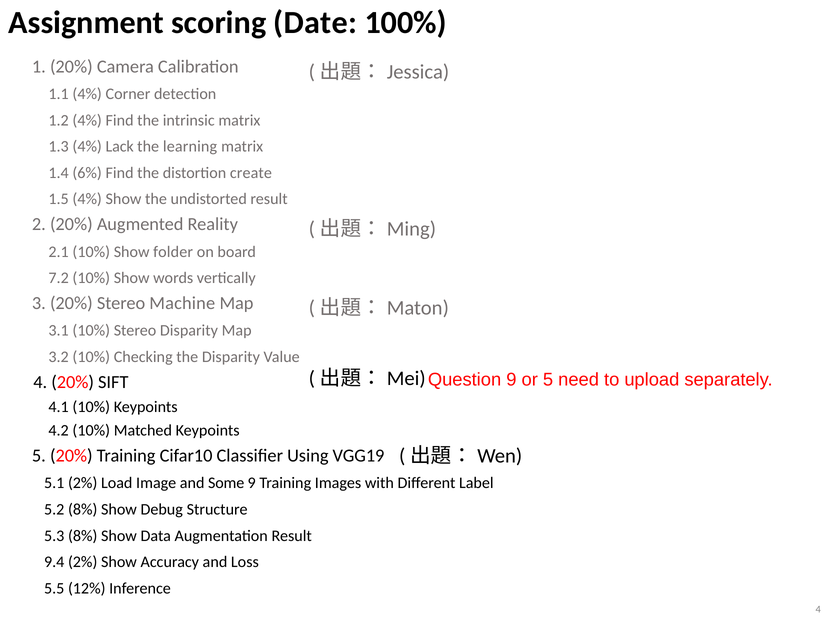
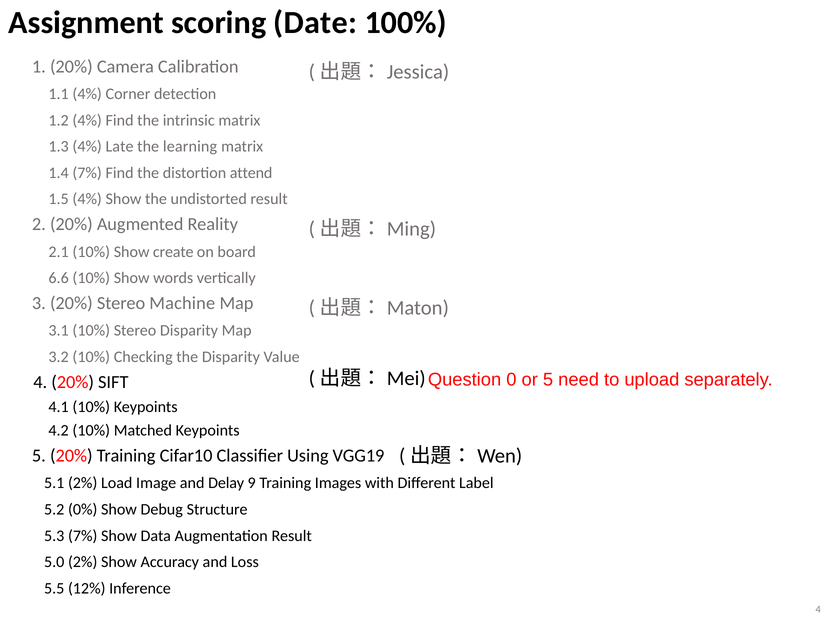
Lack: Lack -> Late (120, 146)
1.4 6%: 6% -> 7% (87, 173)
create: create -> attend (251, 173)
folder: folder -> create (173, 251)
7.2: 7.2 -> 6.6 (59, 278)
Question 9: 9 -> 0 (511, 379)
Some: Some -> Delay (226, 483)
5.2 8%: 8% -> 0% (83, 509)
5.3 8%: 8% -> 7% (83, 535)
9.4: 9.4 -> 5.0 (54, 561)
